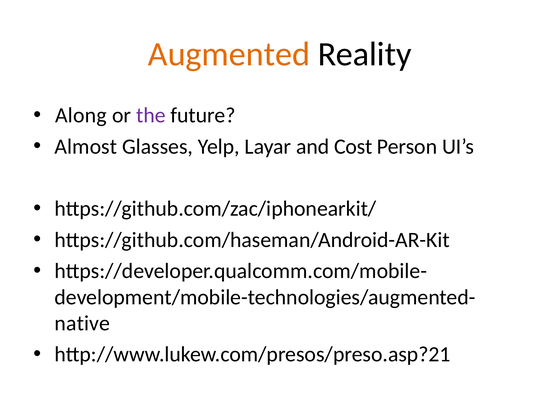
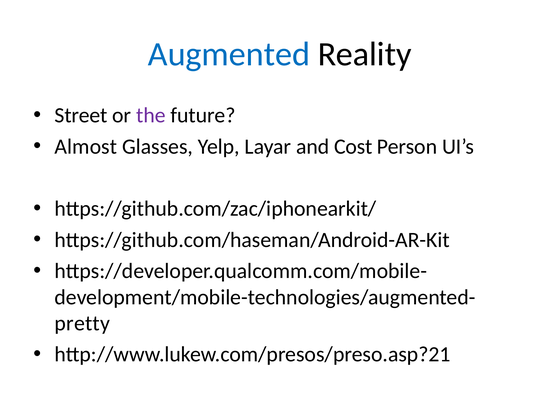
Augmented colour: orange -> blue (229, 54)
Along: Along -> Street (81, 115)
native: native -> pretty (82, 323)
